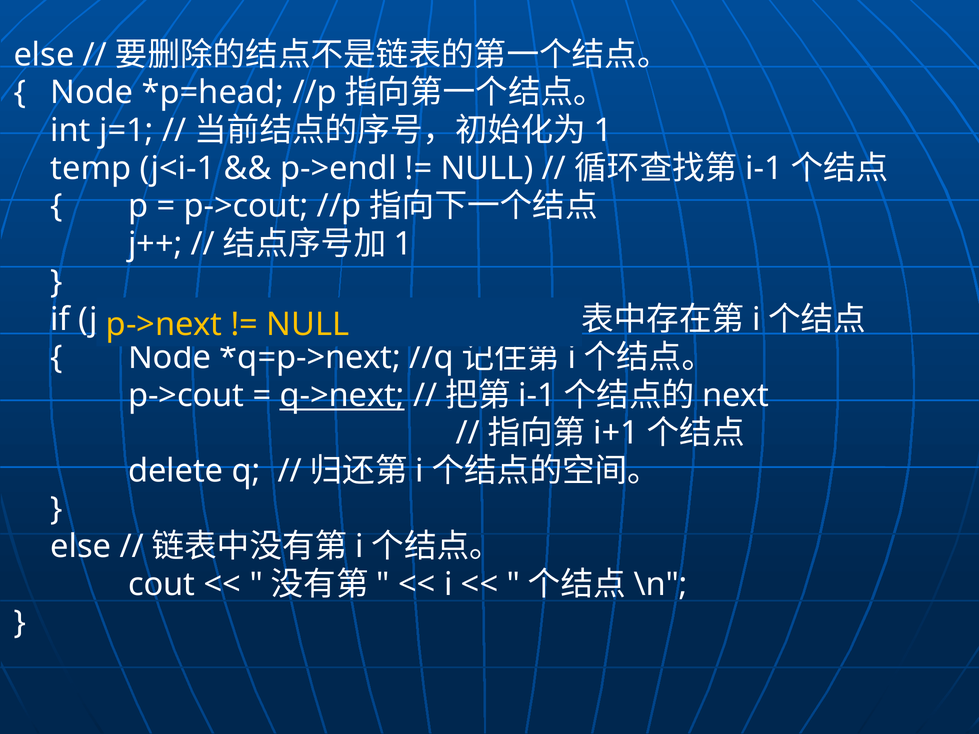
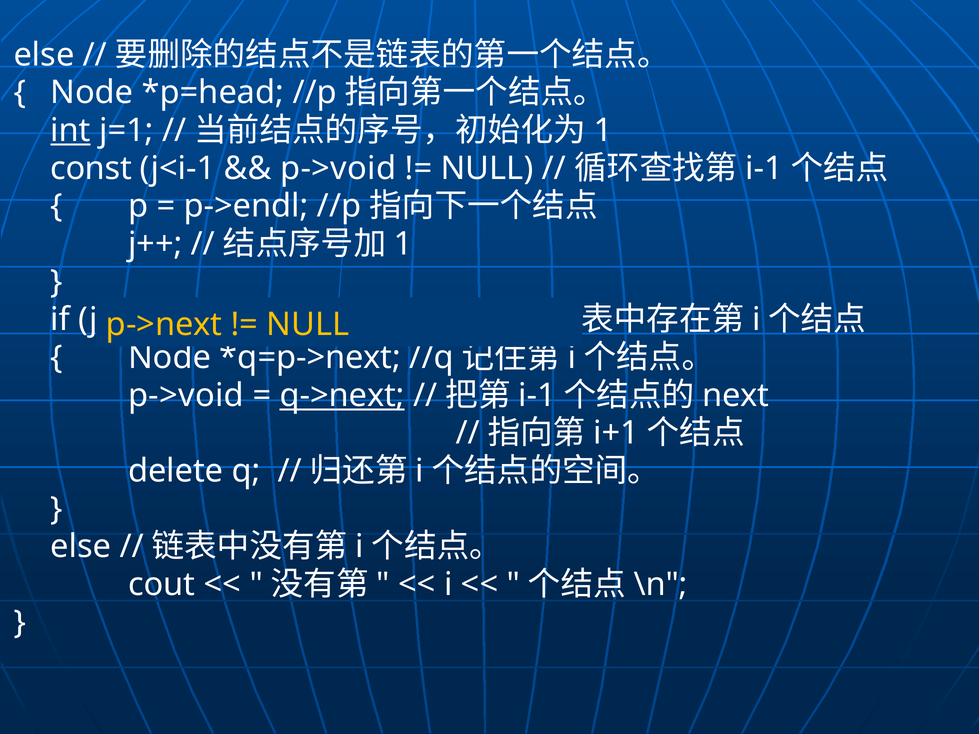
int underline: none -> present (71, 130)
temp: temp -> const (91, 168)
p->endl: p->endl -> p->void (338, 168)
p->cout: p->cout -> p->endl (246, 206)
p->cout: p->cout -> p->void (186, 395)
